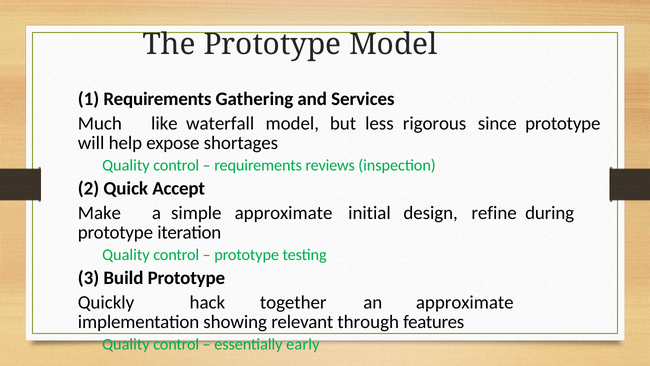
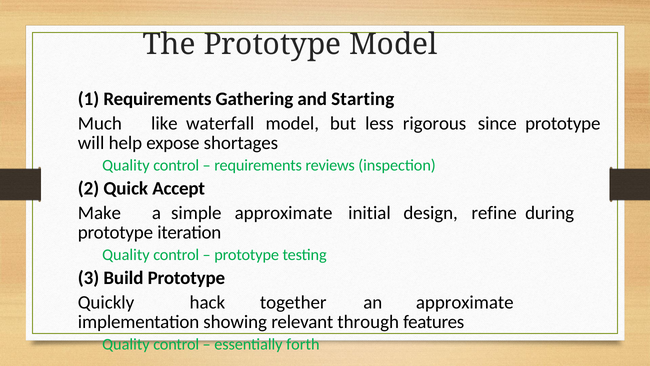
Services: Services -> Starting (363, 99)
early: early -> forth (303, 344)
